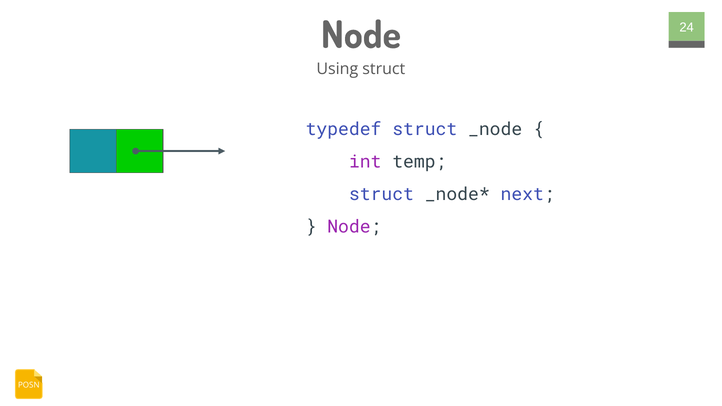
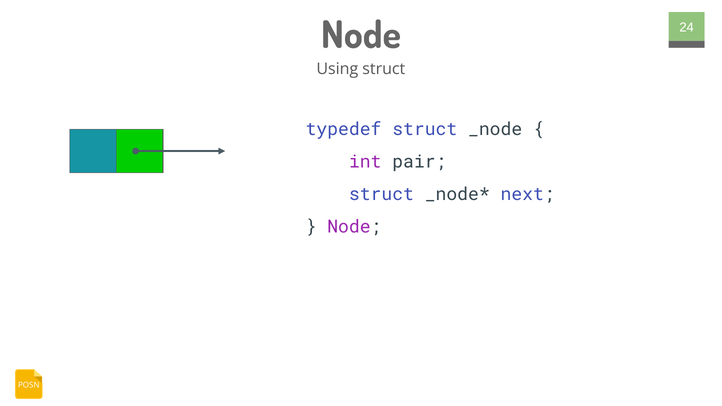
temp: temp -> pair (419, 162)
